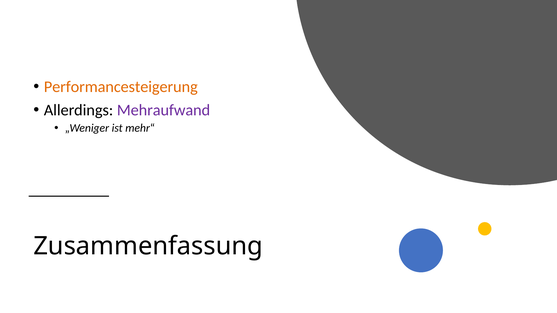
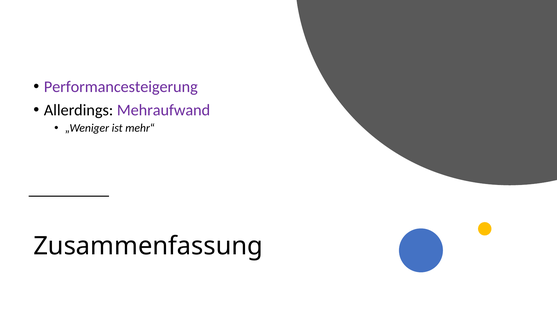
Performancesteigerung colour: orange -> purple (121, 87)
